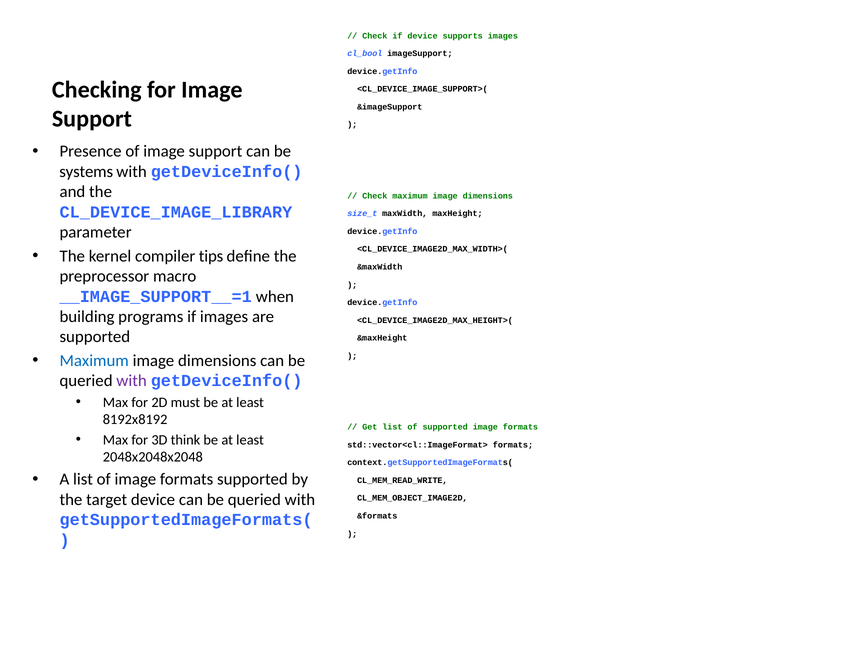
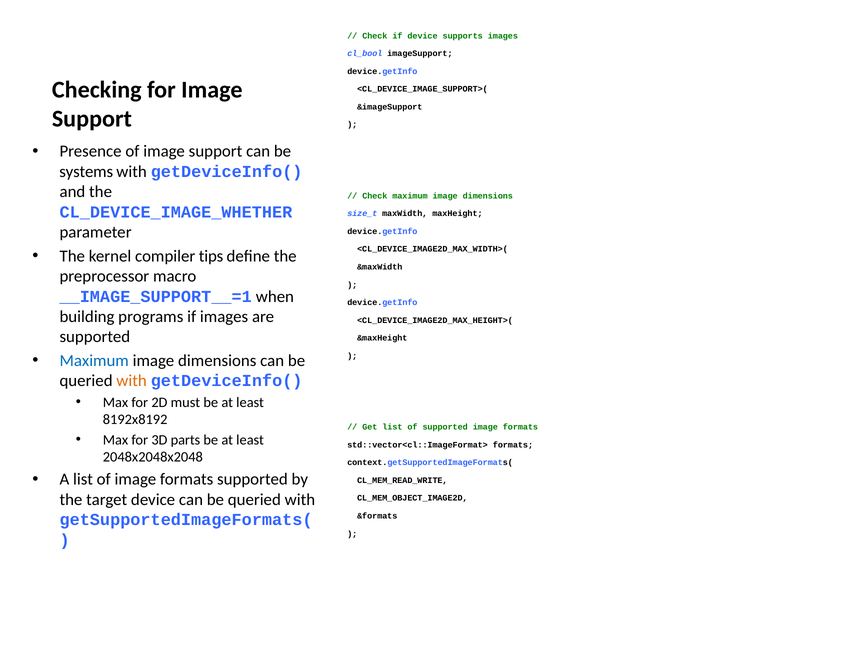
CL_DEVICE_IMAGE_LIBRARY: CL_DEVICE_IMAGE_LIBRARY -> CL_DEVICE_IMAGE_WHETHER (176, 212)
with colour: purple -> orange (132, 381)
think: think -> parts (185, 440)
